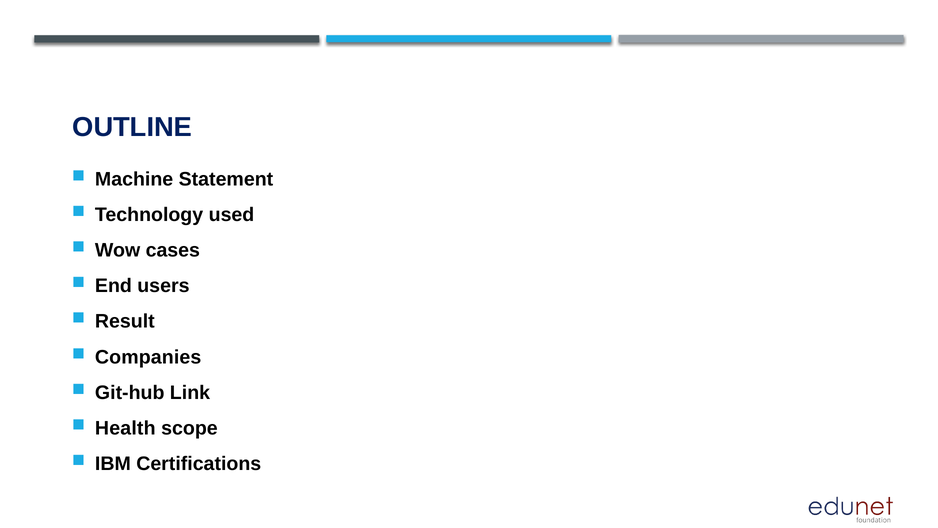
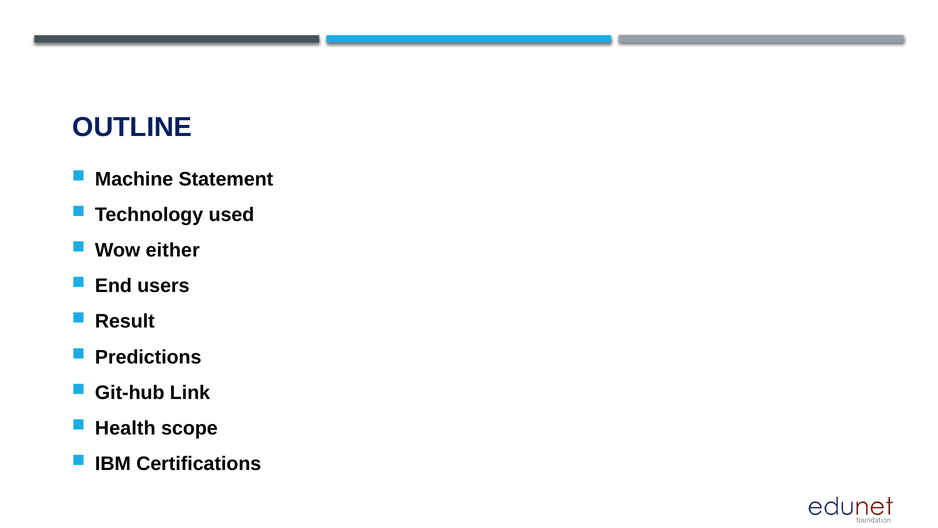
cases: cases -> either (173, 250)
Companies: Companies -> Predictions (148, 357)
